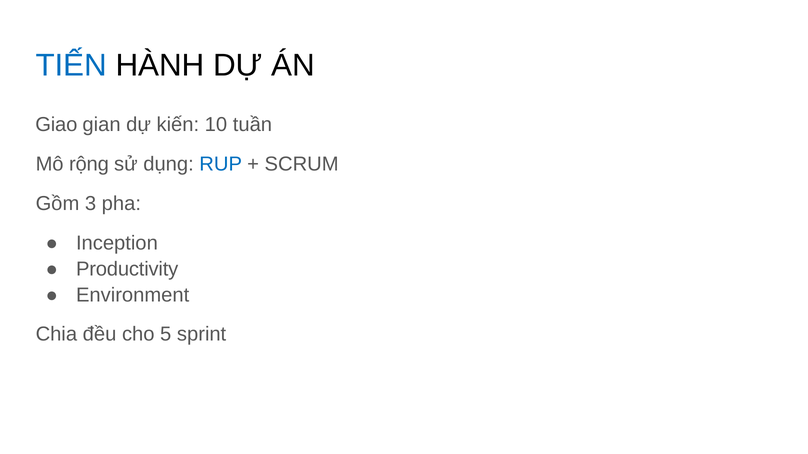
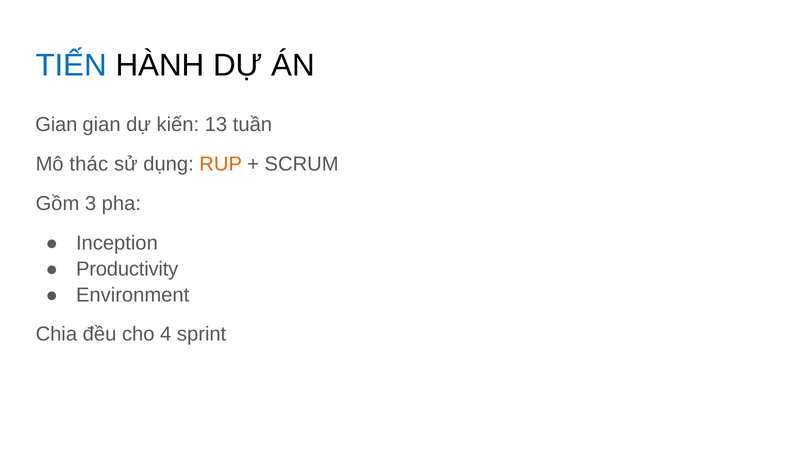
Giao: Giao -> Gian (56, 125)
10: 10 -> 13 (216, 125)
rộng: rộng -> thác (89, 164)
RUP colour: blue -> orange (221, 164)
5: 5 -> 4 (166, 335)
